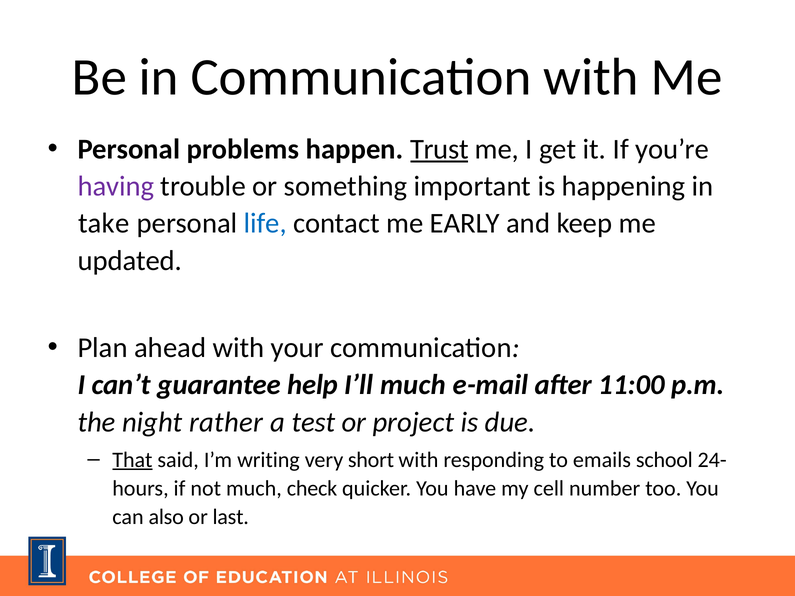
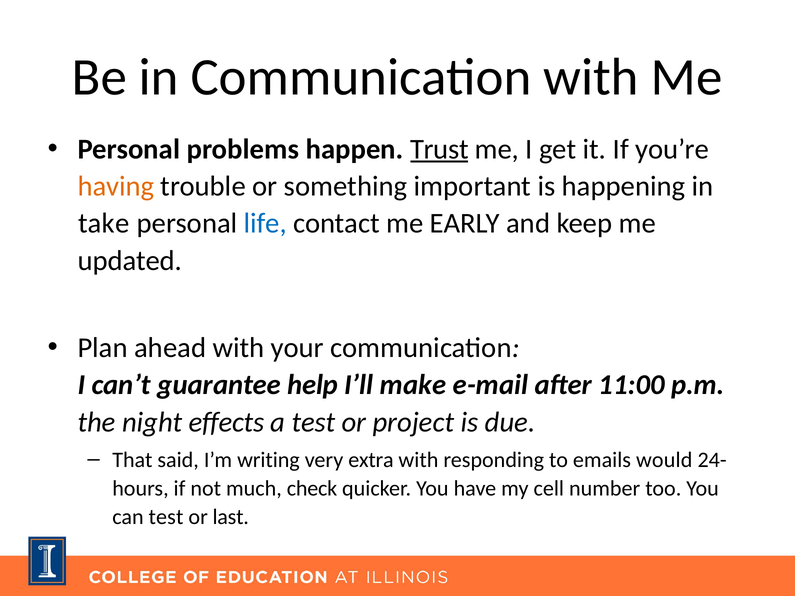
having colour: purple -> orange (116, 186)
I’ll much: much -> make (413, 385)
rather: rather -> effects (227, 422)
That underline: present -> none (132, 460)
short: short -> extra (371, 460)
school: school -> would (664, 460)
can also: also -> test (166, 517)
